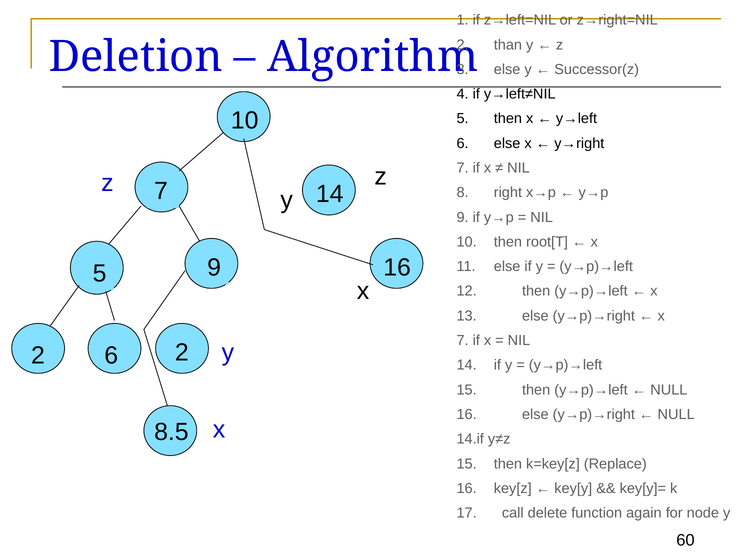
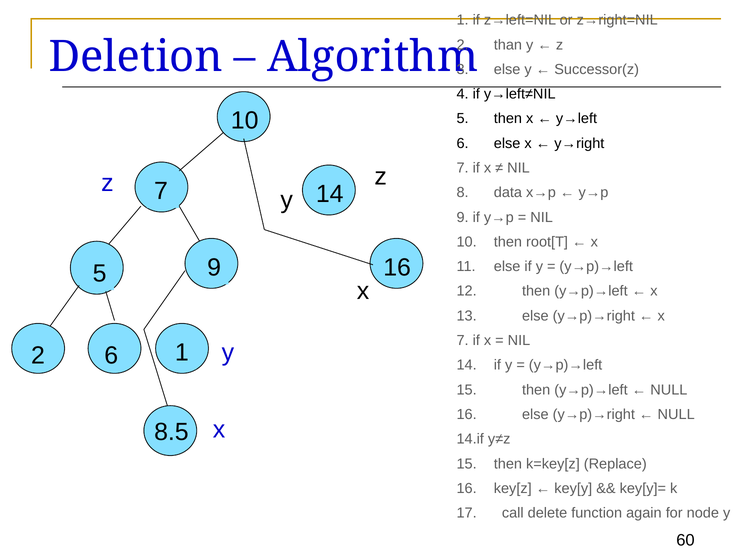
right: right -> data (508, 193)
2 2: 2 -> 1 (182, 353)
